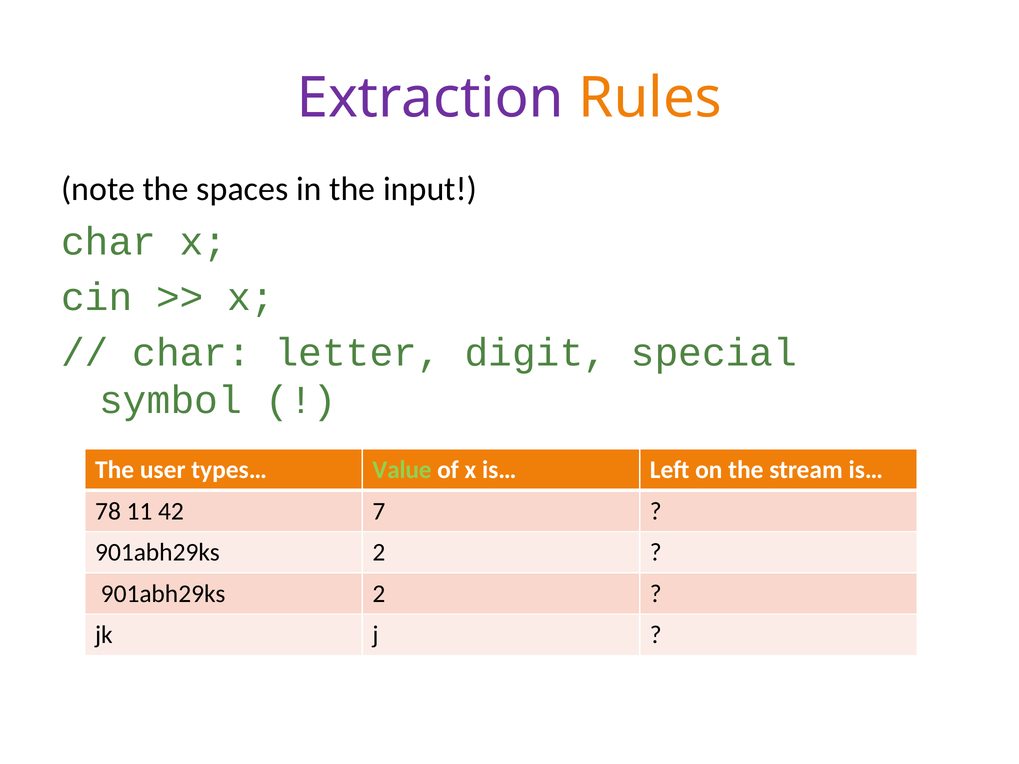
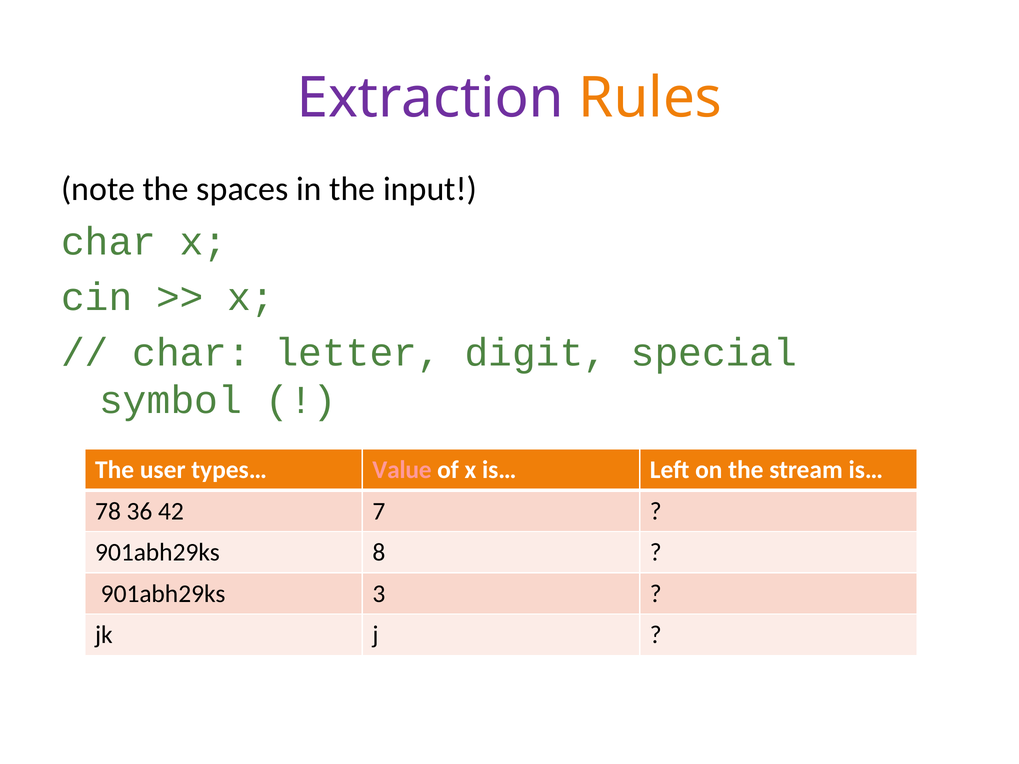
Value colour: light green -> pink (402, 470)
11: 11 -> 36 (139, 511)
2: 2 -> 8 (379, 553)
2: 2 -> 3 (379, 594)
